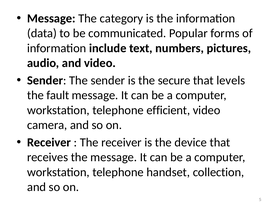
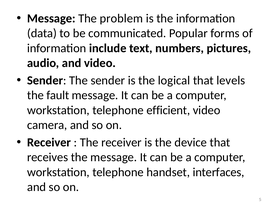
category: category -> problem (121, 18)
secure: secure -> logical (174, 80)
collection: collection -> interfaces (219, 172)
